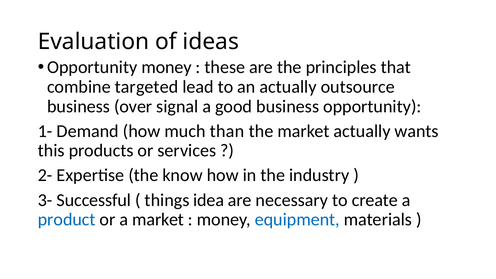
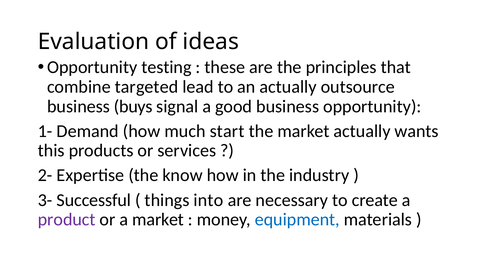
Opportunity money: money -> testing (166, 67)
over: over -> buys (133, 106)
than: than -> start (227, 131)
idea: idea -> into (209, 200)
product colour: blue -> purple (67, 220)
